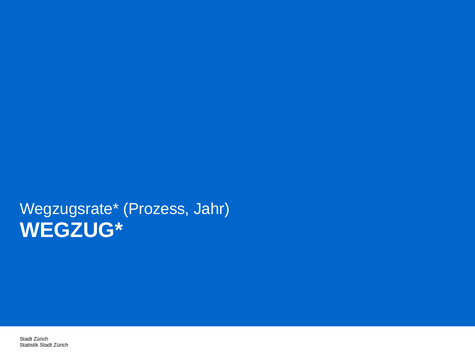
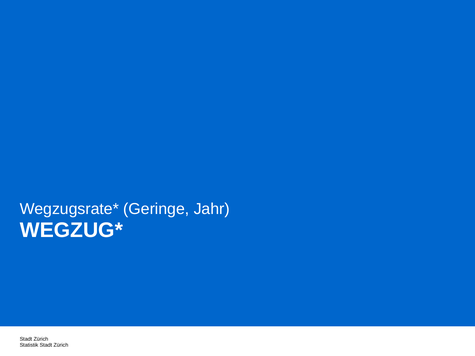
Prozess: Prozess -> Geringe (156, 209)
